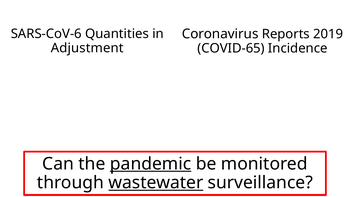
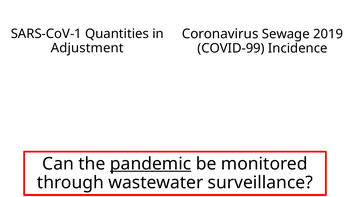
Reports: Reports -> Sewage (286, 34)
SARS-CoV-6: SARS-CoV-6 -> SARS-CoV-1 (46, 34)
COVID-65: COVID-65 -> COVID-99 (231, 48)
wastewater underline: present -> none (156, 183)
